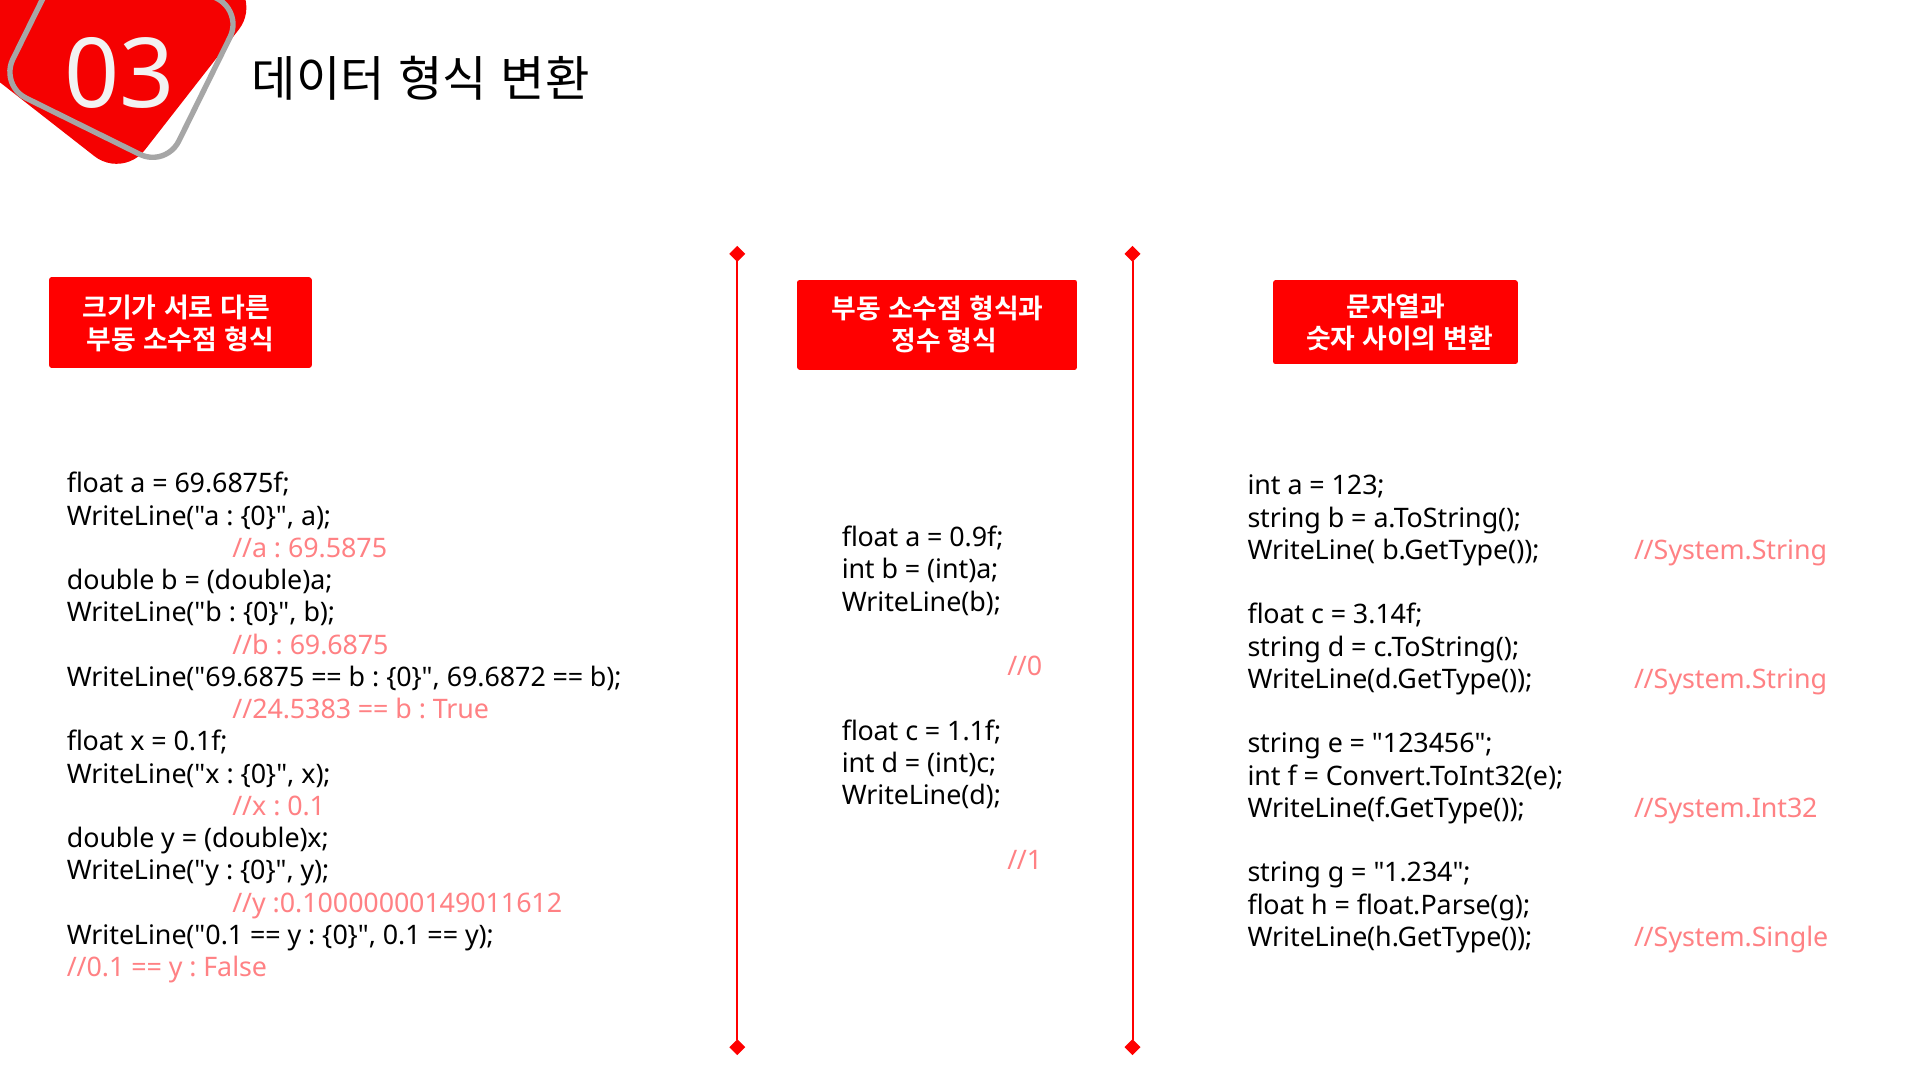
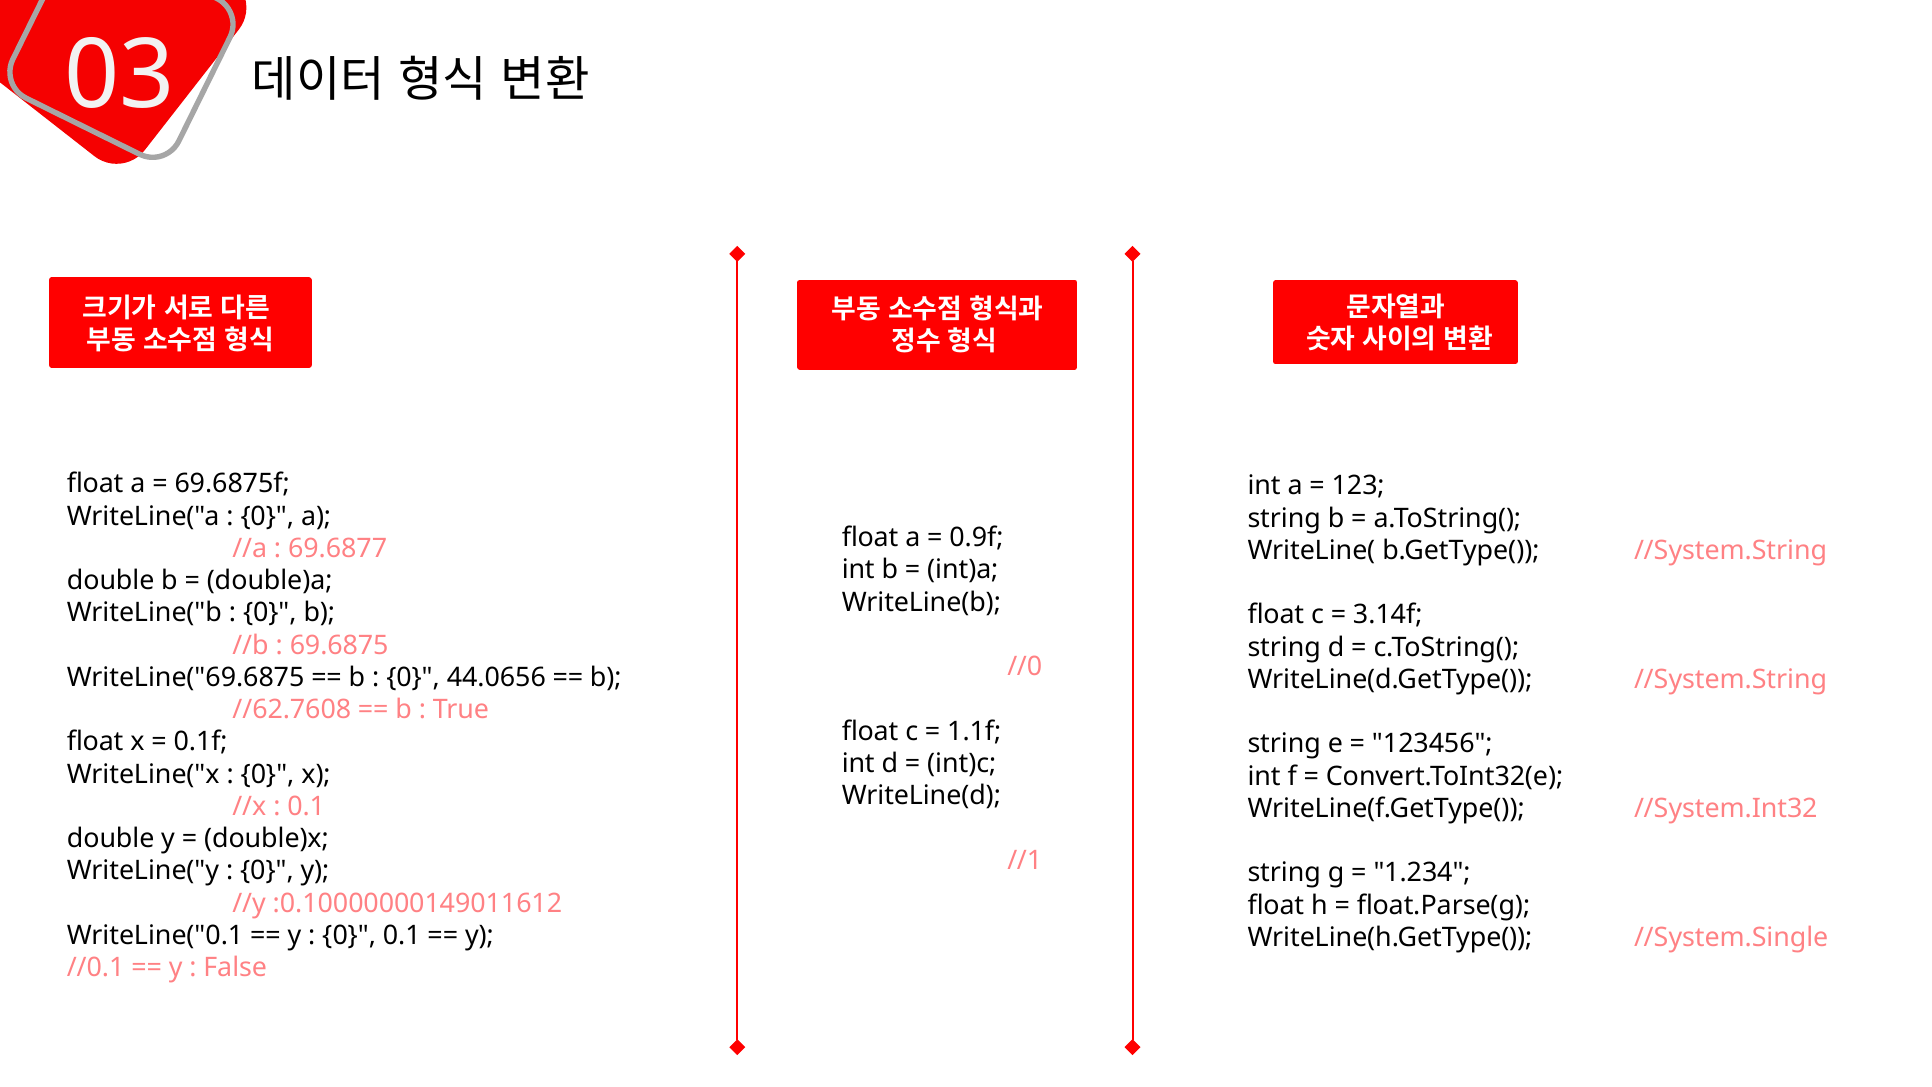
69.5875: 69.5875 -> 69.6877 (338, 548)
69.6872: 69.6872 -> 44.0656 (496, 677)
//24.5383: //24.5383 -> //62.7608 (292, 710)
